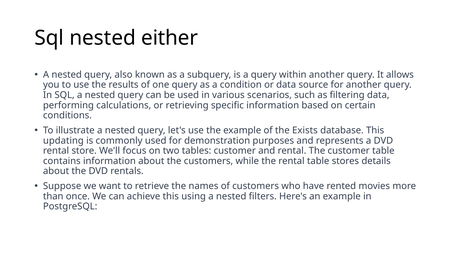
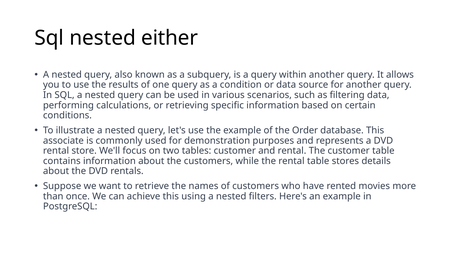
Exists: Exists -> Order (305, 130)
updating: updating -> associate (63, 140)
